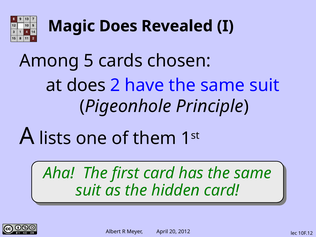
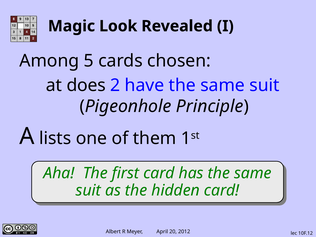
Magic Does: Does -> Look (118, 26)
